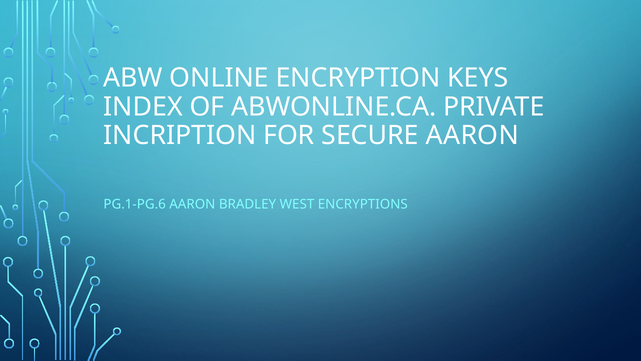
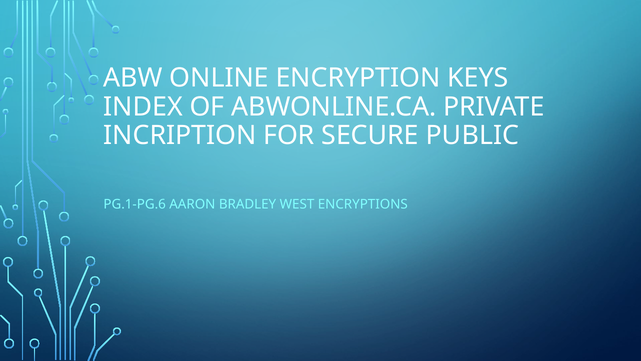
SECURE AARON: AARON -> PUBLIC (472, 135)
